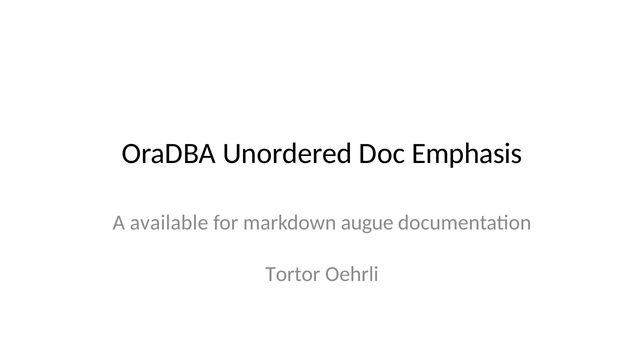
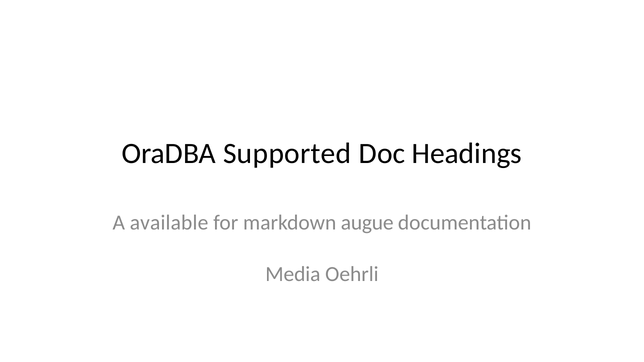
Unordered: Unordered -> Supported (287, 153)
Emphasis: Emphasis -> Headings (467, 153)
Tortor: Tortor -> Media (293, 274)
